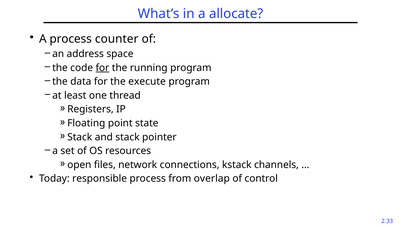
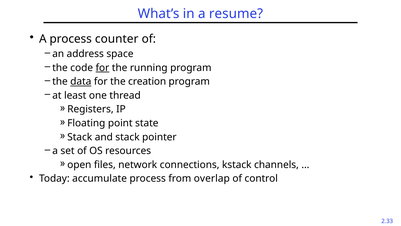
allocate: allocate -> resume (236, 14)
data underline: none -> present (81, 81)
execute: execute -> creation (147, 81)
responsible: responsible -> accumulate (100, 178)
